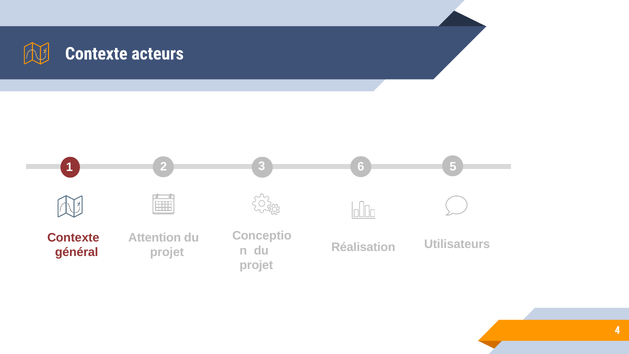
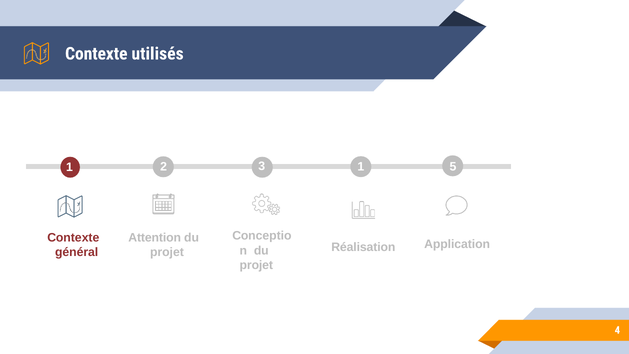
acteurs: acteurs -> utilisés (158, 54)
2 6: 6 -> 1 (361, 167)
Utilisateurs: Utilisateurs -> Application (457, 244)
